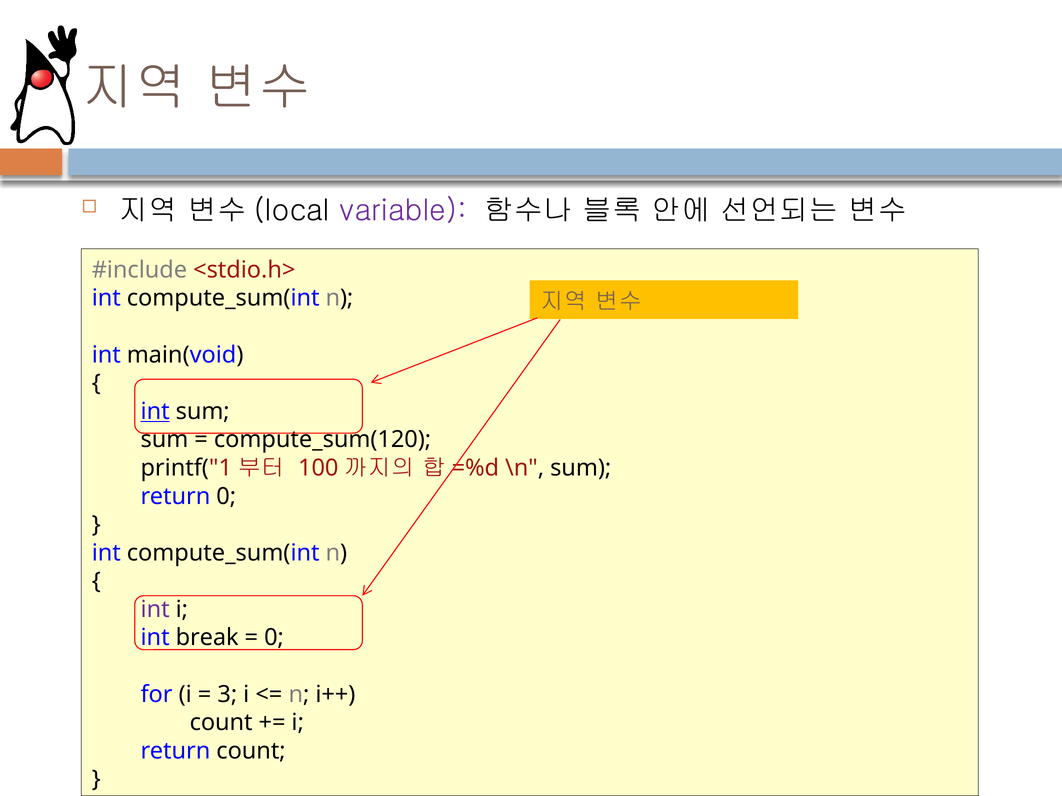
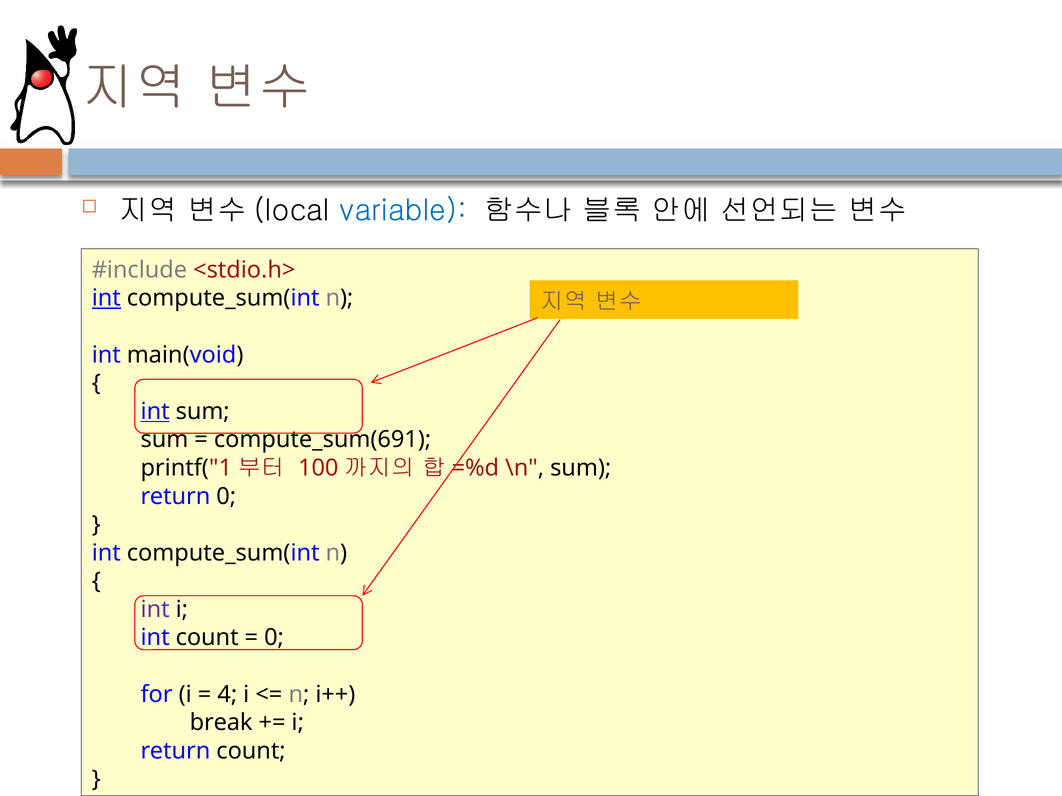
variable colour: purple -> blue (403, 211)
int underline: none -> present (106, 298)
compute_sum(120: compute_sum(120 -> compute_sum(691 (323, 440)
int break: break -> count (207, 638)
3: 3 -> 4 (227, 695)
count: count -> break (221, 723)
